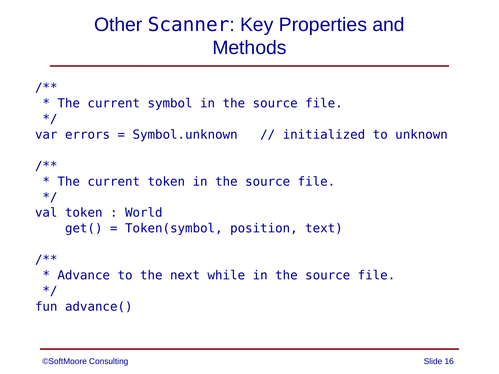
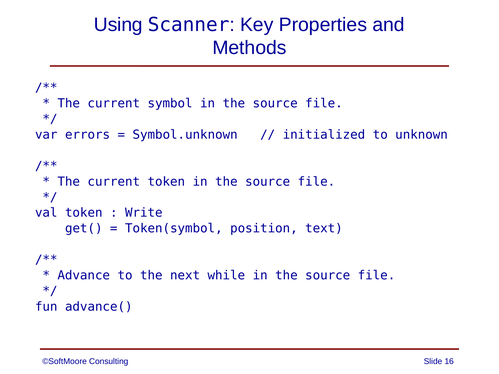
Other: Other -> Using (118, 25)
World: World -> Write (144, 213)
